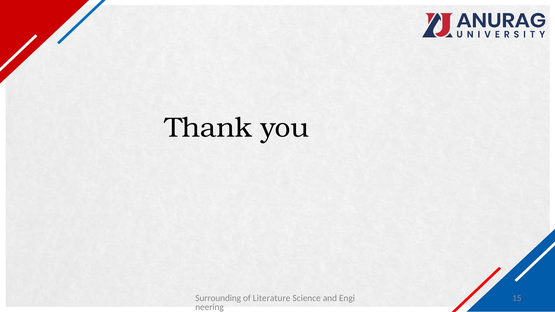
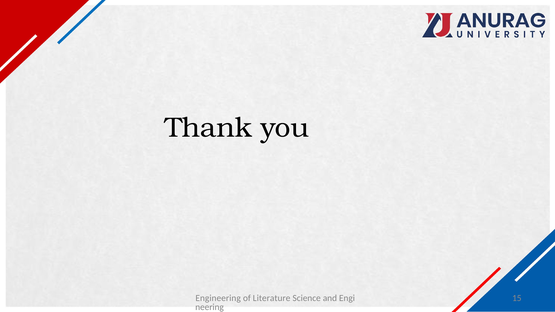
Surrounding: Surrounding -> Engineering (218, 298)
